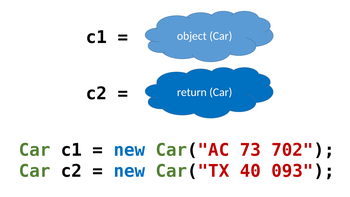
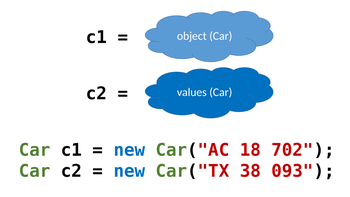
return: return -> values (192, 92)
73: 73 -> 18 (250, 150)
40: 40 -> 38 (250, 171)
